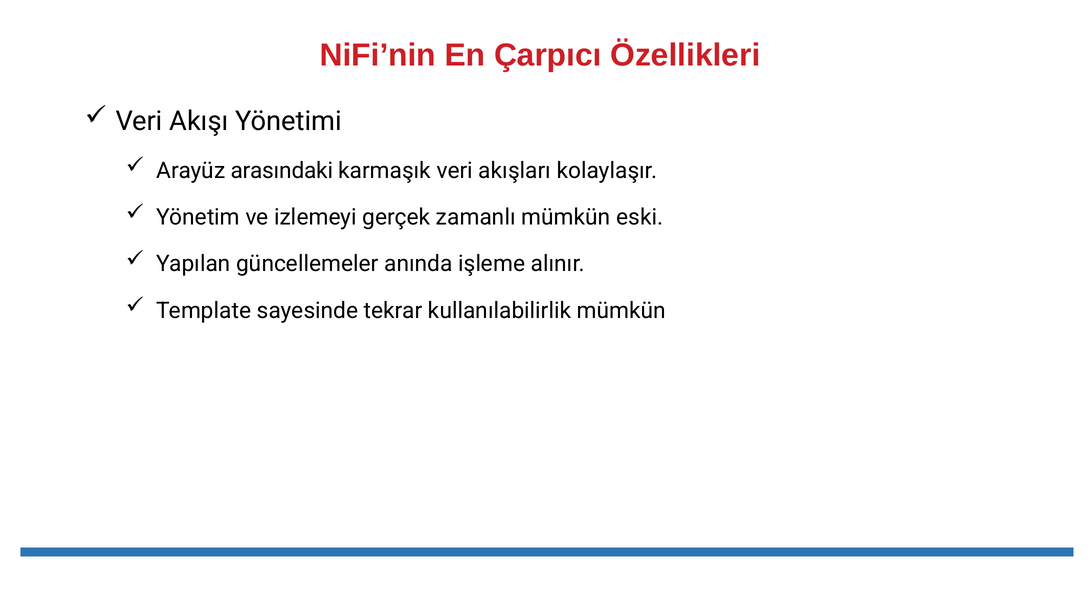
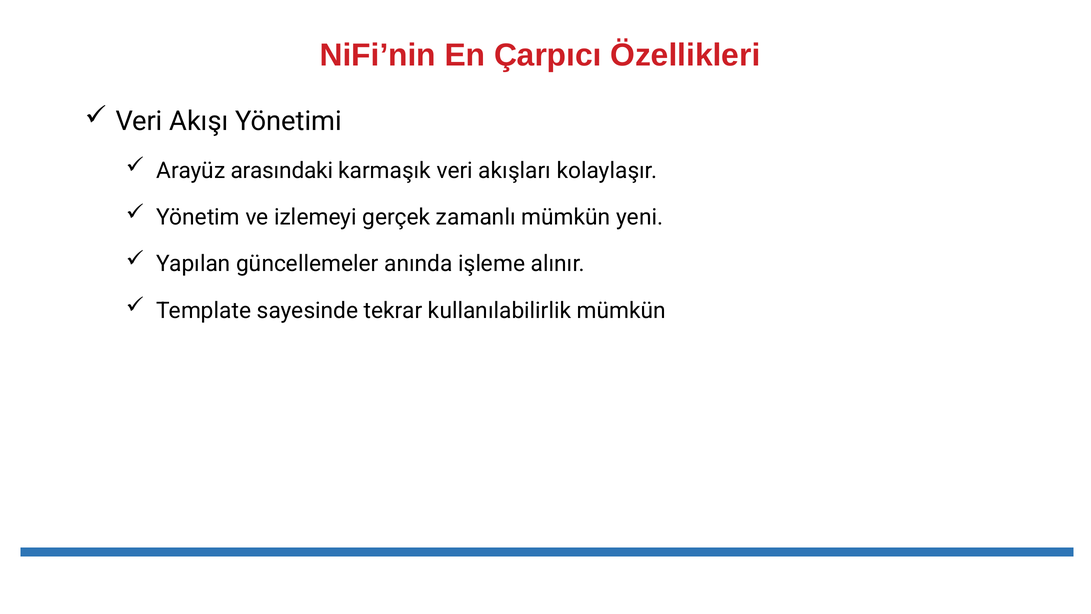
eski: eski -> yeni (640, 217)
